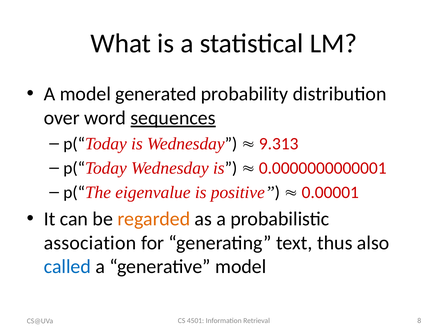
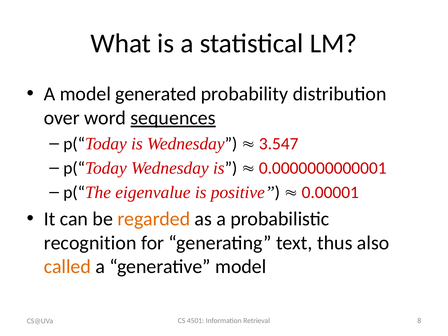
9.313: 9.313 -> 3.547 (279, 144)
association: association -> recognition (90, 243)
called colour: blue -> orange (67, 267)
